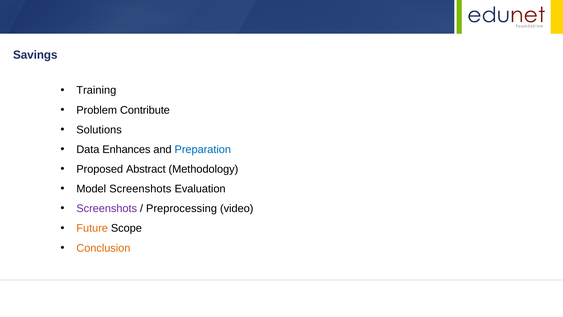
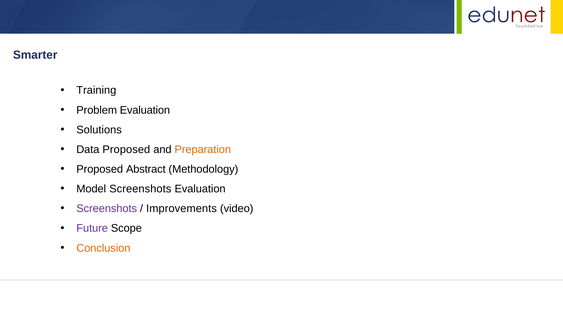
Savings: Savings -> Smarter (35, 55)
Problem Contribute: Contribute -> Evaluation (145, 110)
Data Enhances: Enhances -> Proposed (126, 149)
Preparation colour: blue -> orange (203, 149)
Preprocessing: Preprocessing -> Improvements (181, 208)
Future colour: orange -> purple (92, 228)
